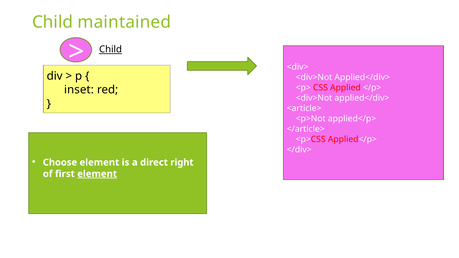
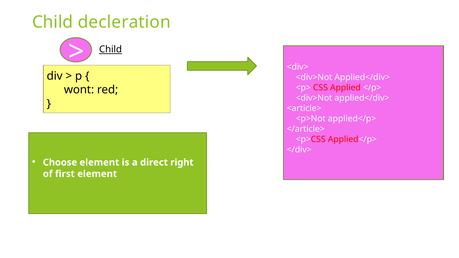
maintained: maintained -> decleration (124, 22)
inset: inset -> wont (79, 90)
element underline: present -> none (97, 174)
